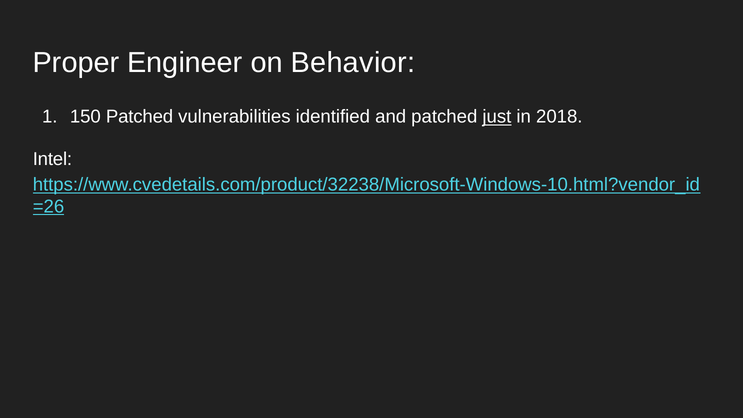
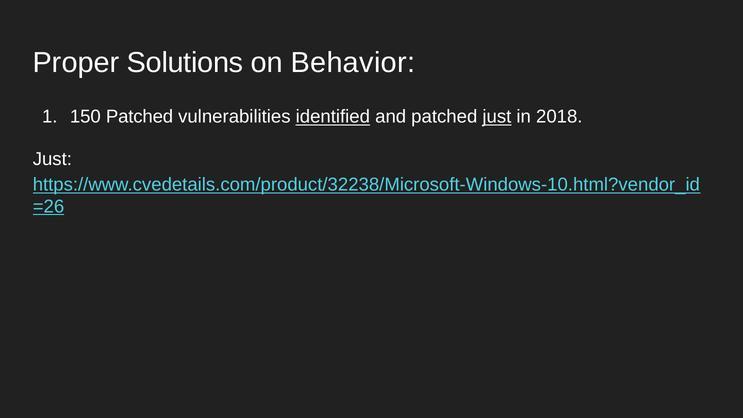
Engineer: Engineer -> Solutions (185, 63)
identified underline: none -> present (333, 117)
Intel: Intel -> Just (52, 159)
